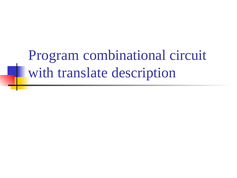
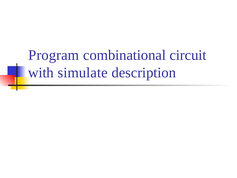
translate: translate -> simulate (83, 72)
